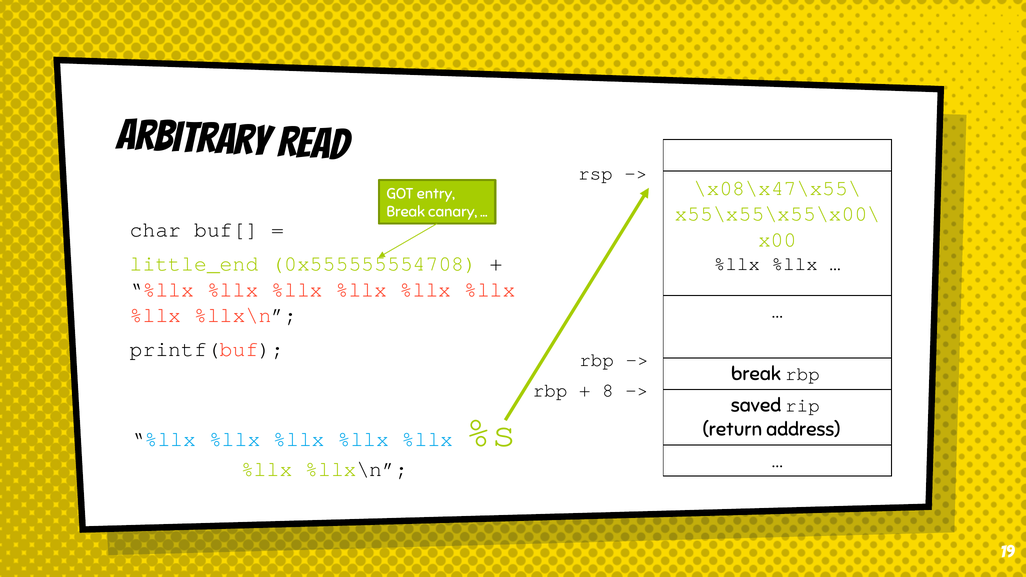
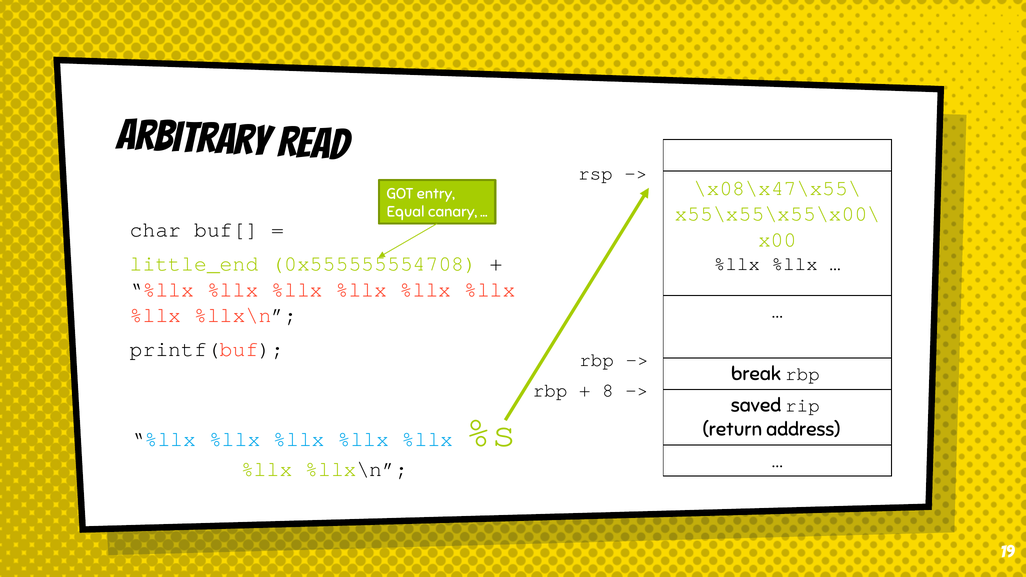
Break: Break -> Equal (406, 212)
